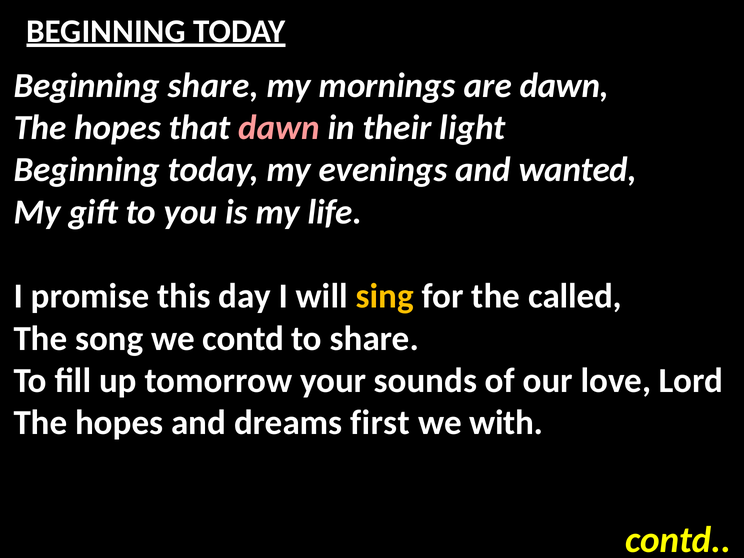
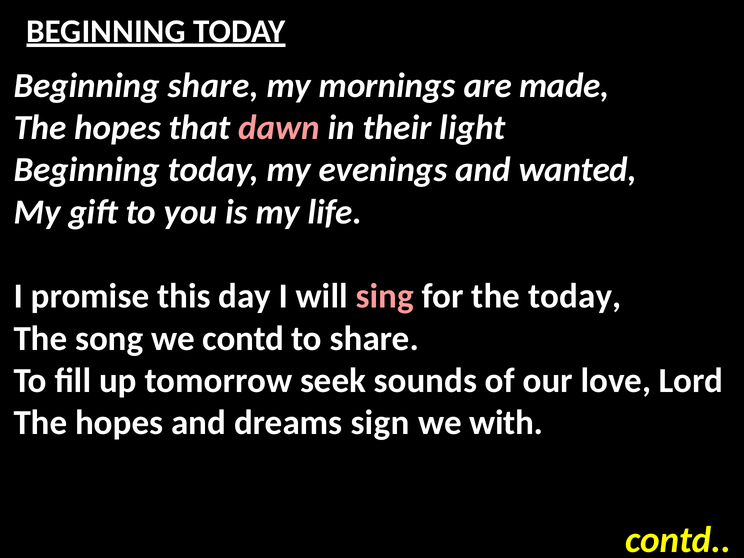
are dawn: dawn -> made (564, 86)
sing colour: yellow -> pink (385, 296)
the called: called -> today (575, 296)
your: your -> seek (333, 381)
first: first -> sign (380, 423)
